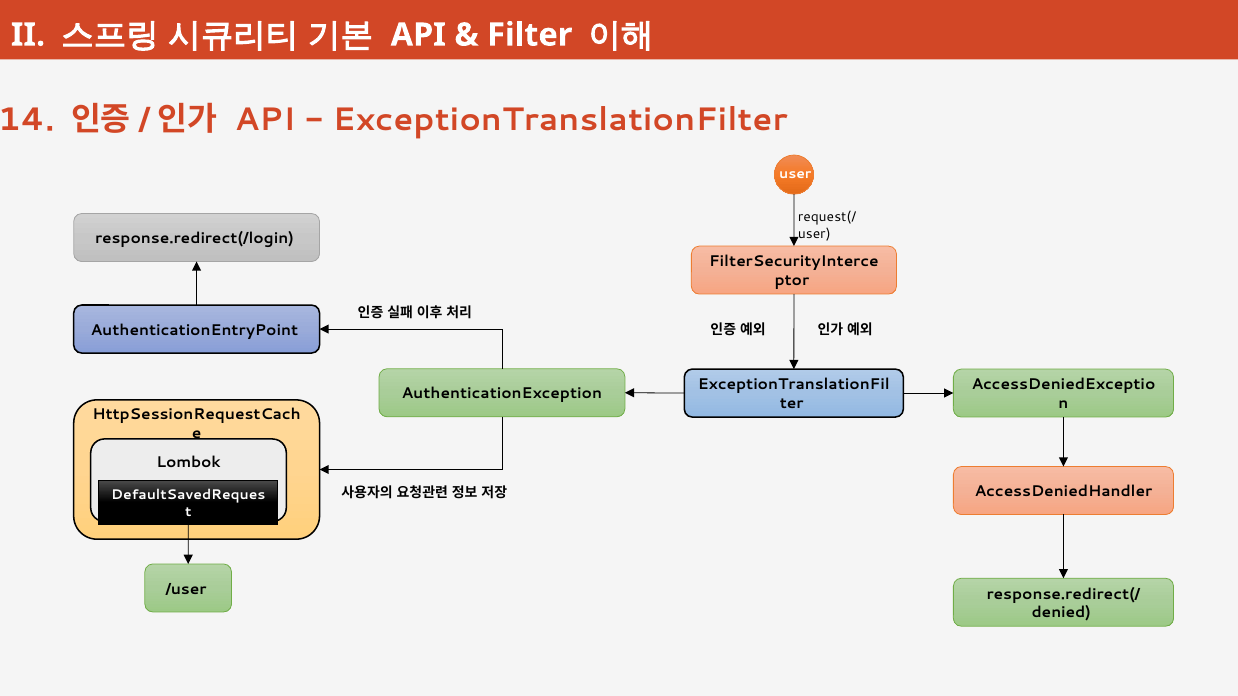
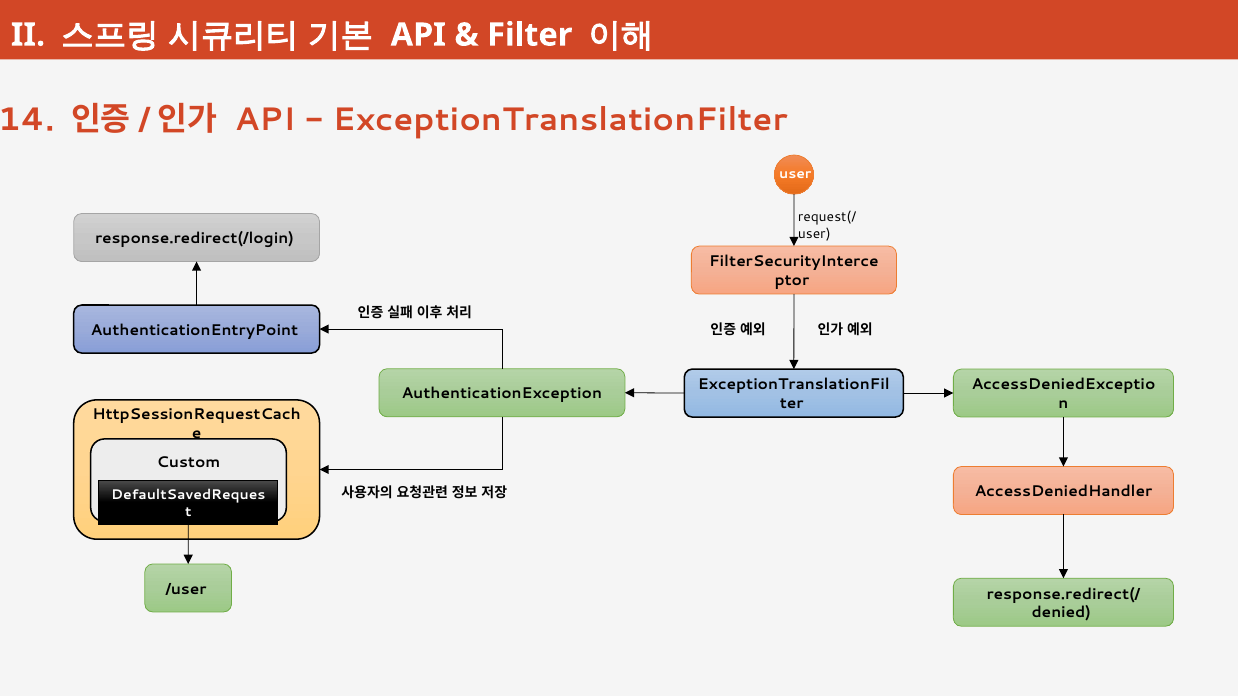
Lombok: Lombok -> Custom (189, 463)
